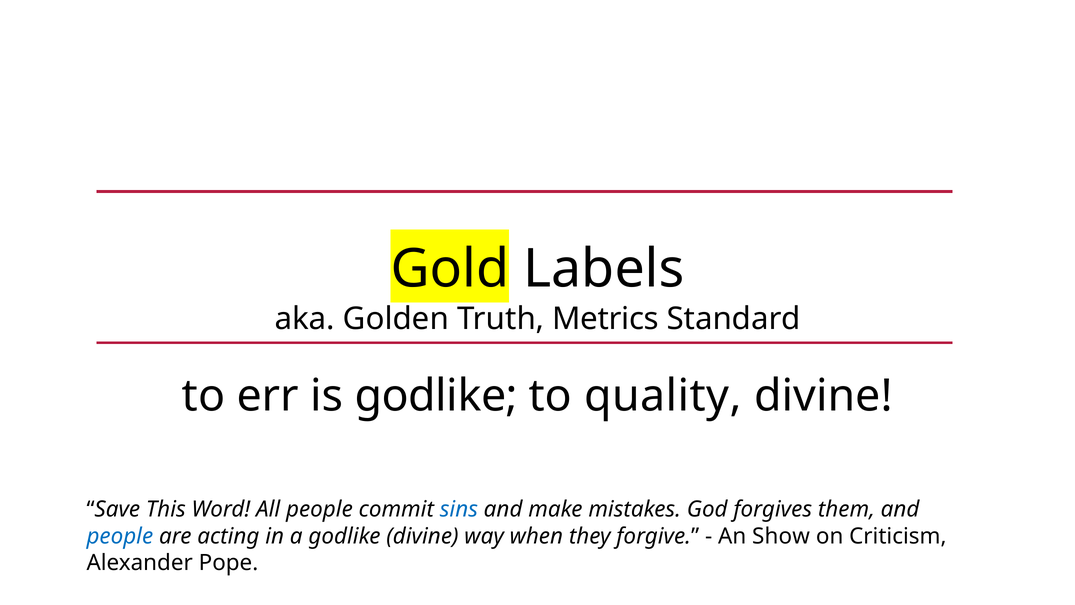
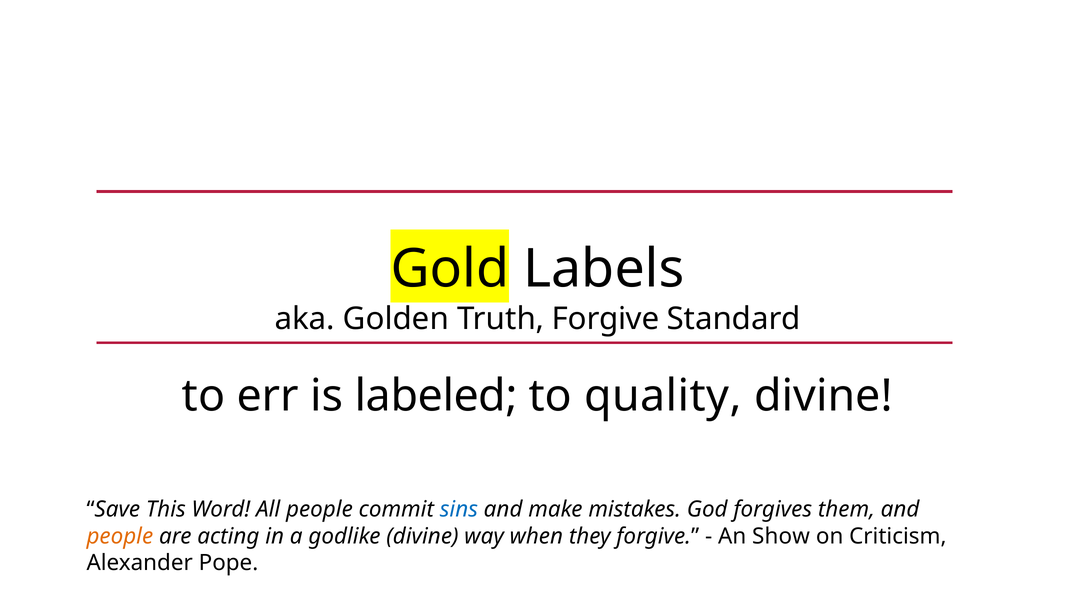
Truth Metrics: Metrics -> Forgive (606, 319)
is godlike: godlike -> labeled (436, 396)
people colour: blue -> orange (120, 536)
